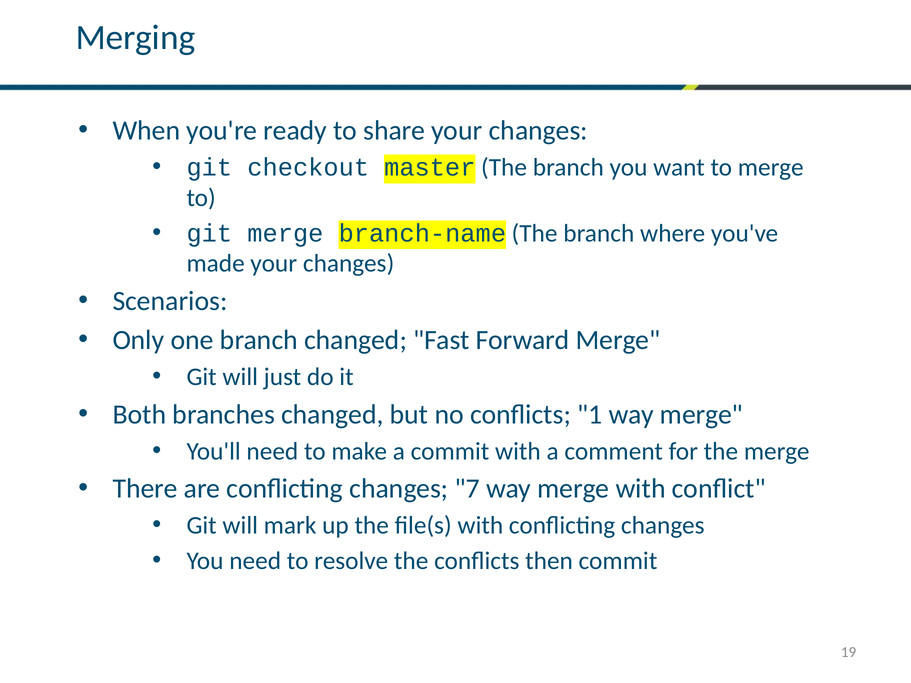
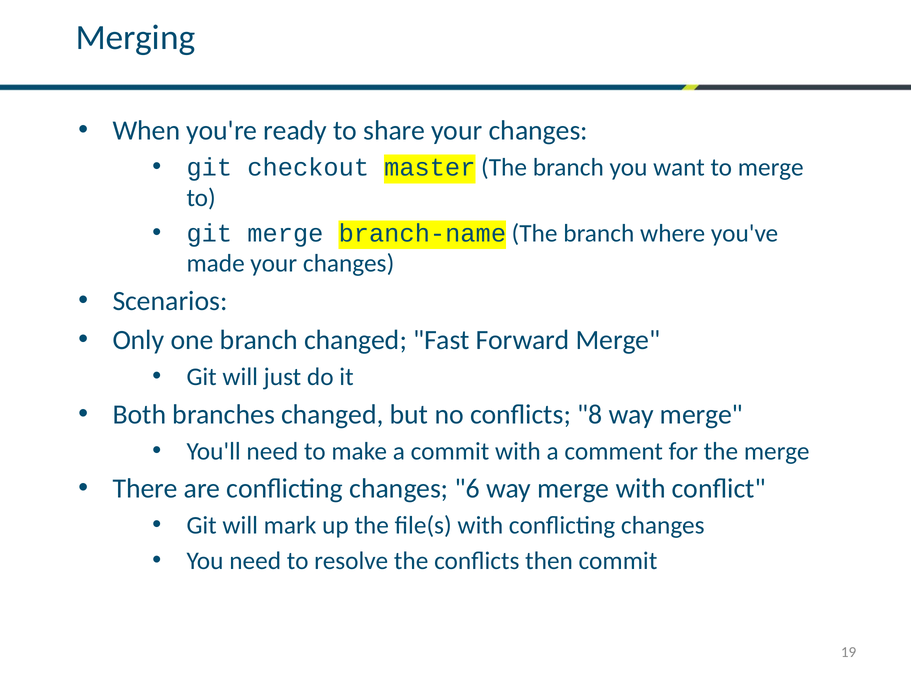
1: 1 -> 8 (590, 415)
7: 7 -> 6 (467, 489)
